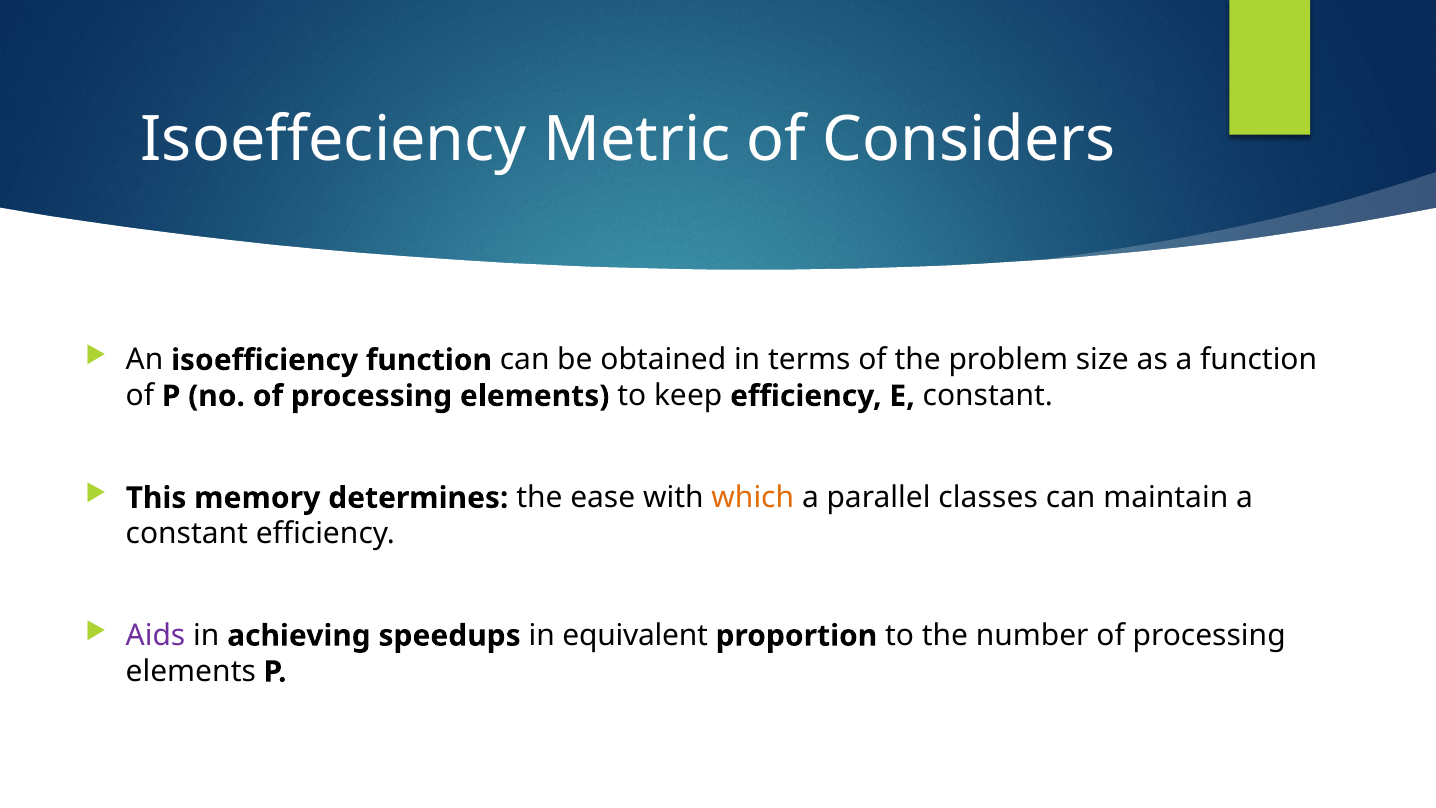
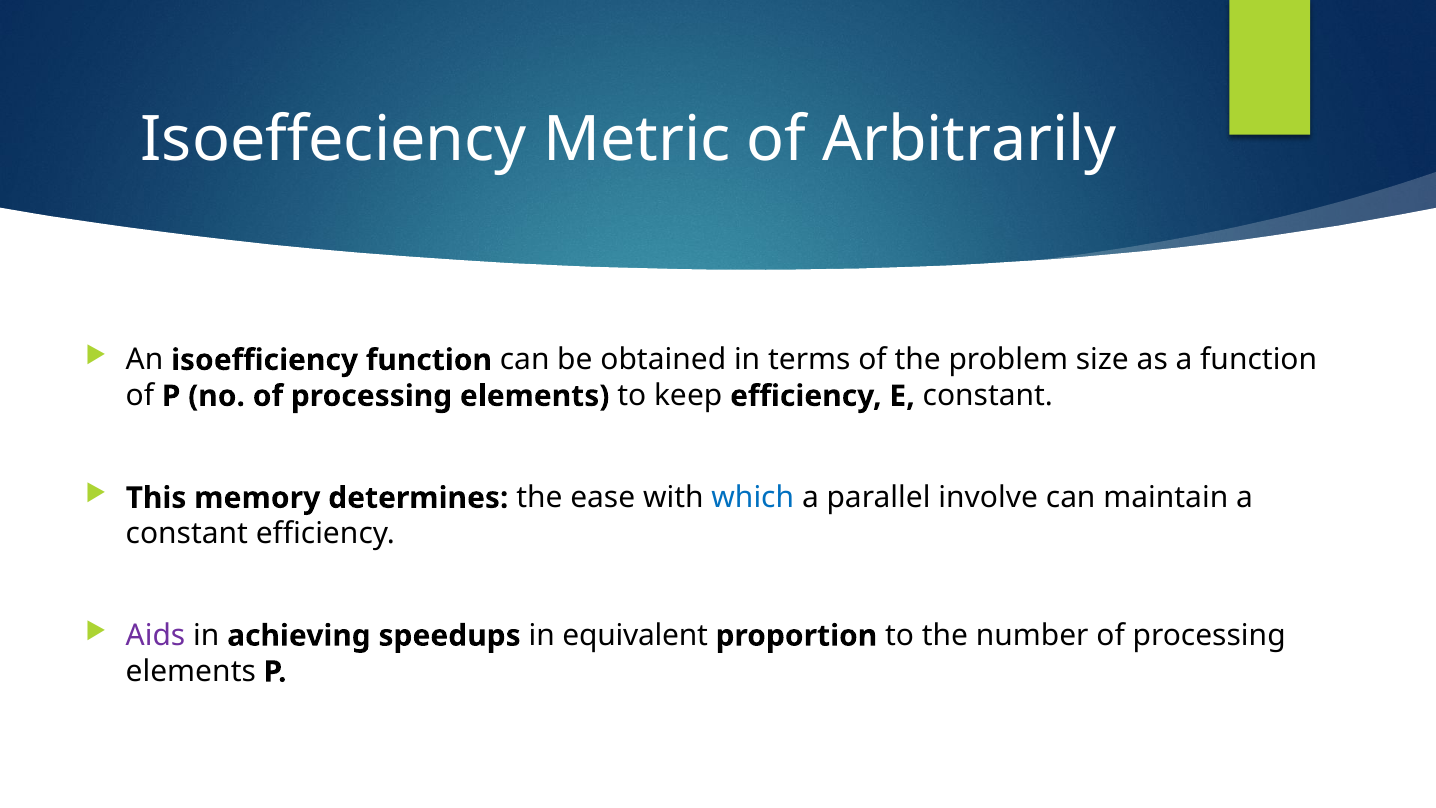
Considers: Considers -> Arbitrarily (969, 140)
which colour: orange -> blue (753, 498)
classes: classes -> involve (988, 498)
